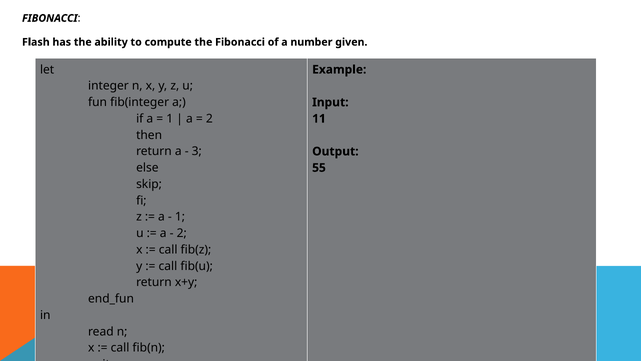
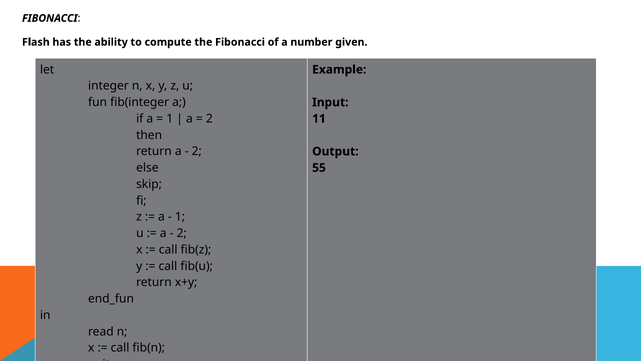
3: 3 -> 2 (197, 151)
